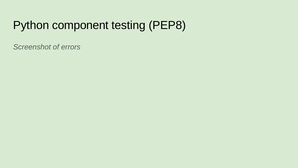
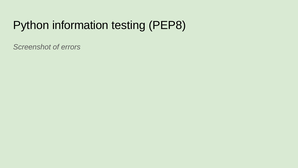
component: component -> information (80, 25)
